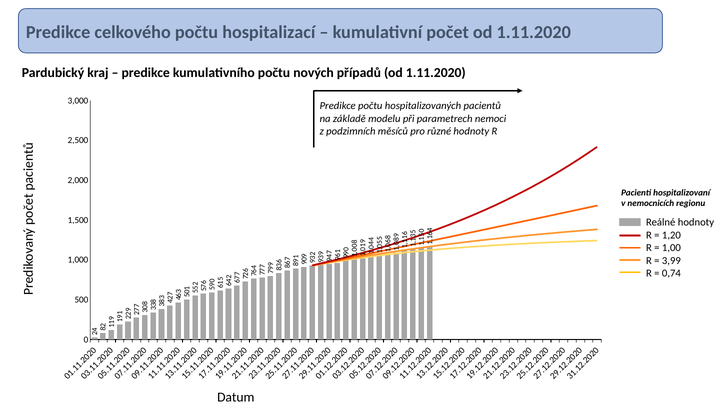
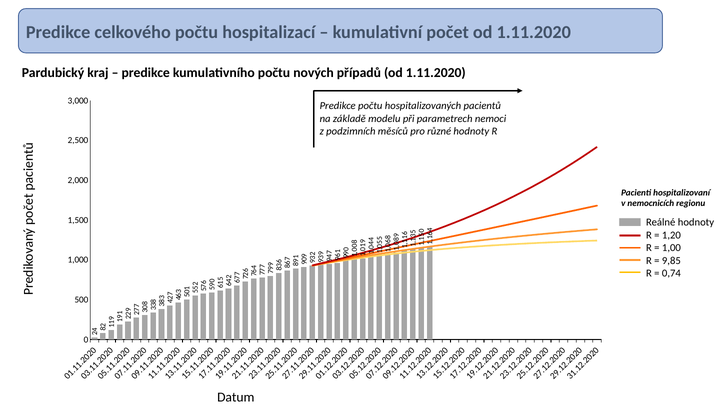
3,99: 3,99 -> 9,85 (671, 261)
